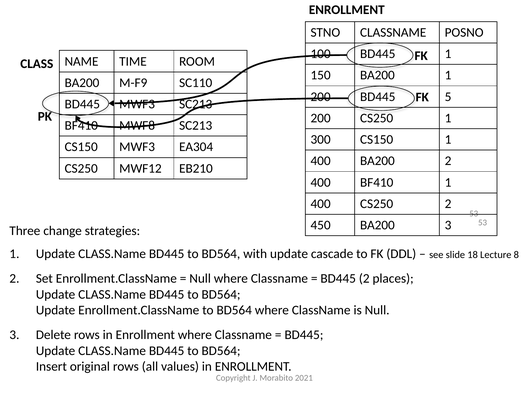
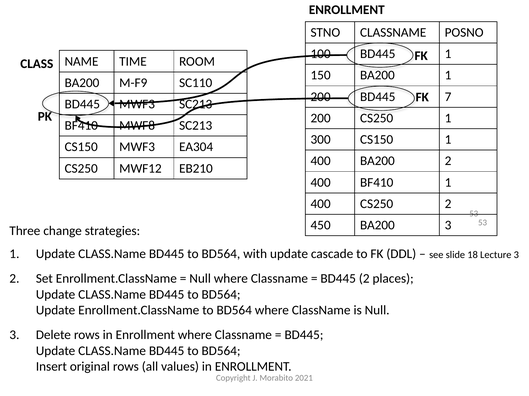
5: 5 -> 7 (448, 97)
Lecture 8: 8 -> 3 (516, 255)
